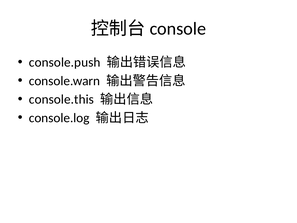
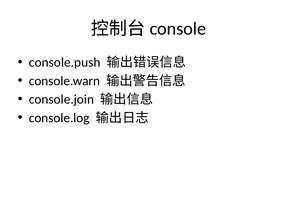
console.this: console.this -> console.join (61, 99)
